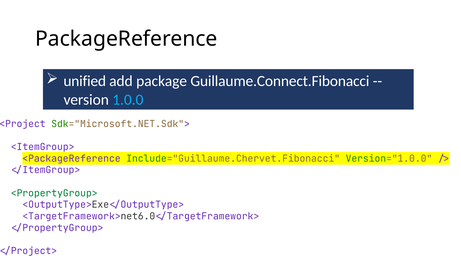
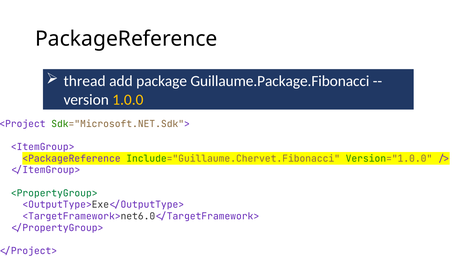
unified: unified -> thread (85, 81)
Guillaume.Connect.Fibonacci: Guillaume.Connect.Fibonacci -> Guillaume.Package.Fibonacci (280, 81)
1.0.0 colour: light blue -> yellow (128, 99)
